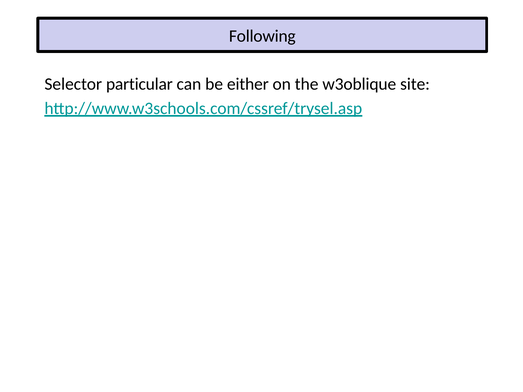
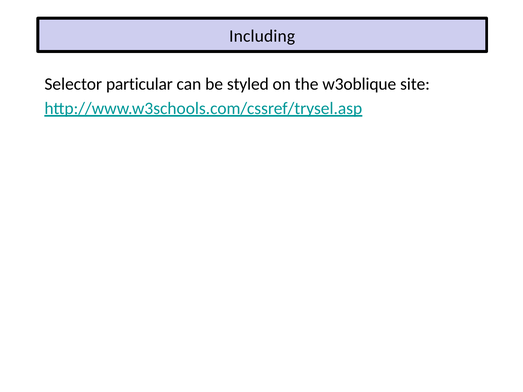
Following: Following -> Including (262, 36)
either: either -> styled (248, 84)
